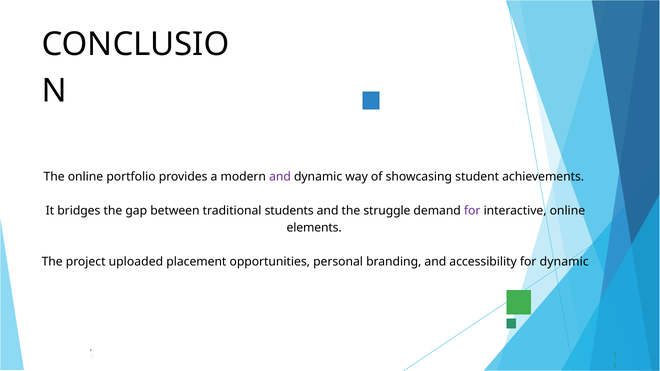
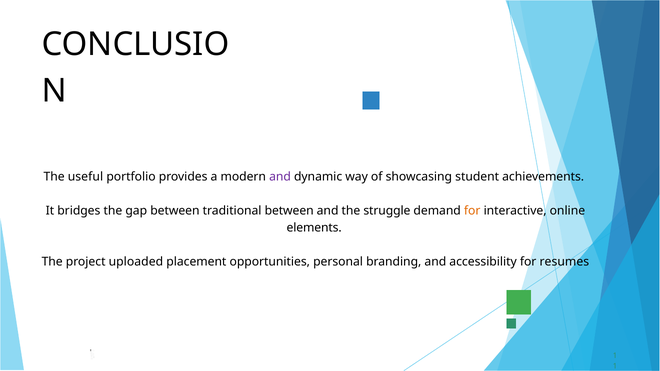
The online: online -> useful (85, 177)
traditional students: students -> between (289, 211)
for colour: purple -> orange (472, 211)
for dynamic: dynamic -> resumes (564, 262)
